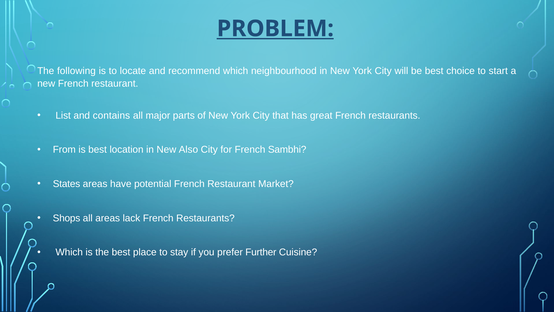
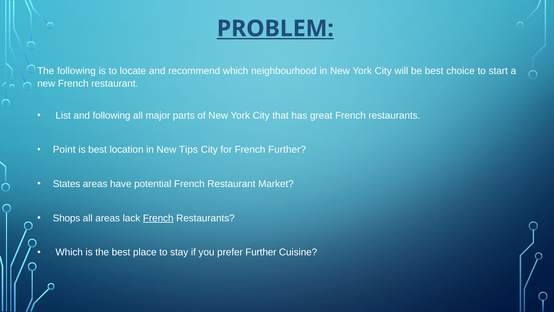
and contains: contains -> following (112, 115)
From: From -> Point (64, 150)
Also: Also -> Tips (188, 150)
French Sambhi: Sambhi -> Further (287, 150)
French underline: none -> present (158, 218)
